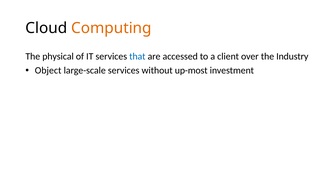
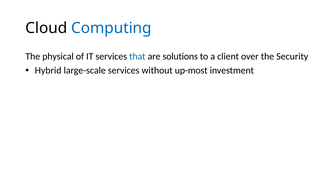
Computing colour: orange -> blue (111, 28)
accessed: accessed -> solutions (180, 56)
Industry: Industry -> Security (292, 56)
Object: Object -> Hybrid (48, 70)
